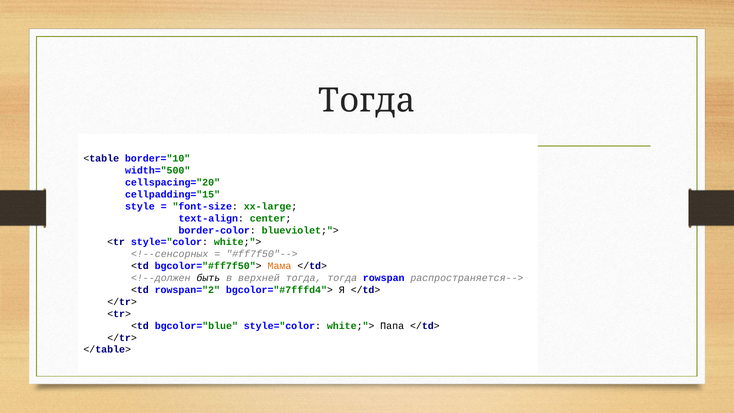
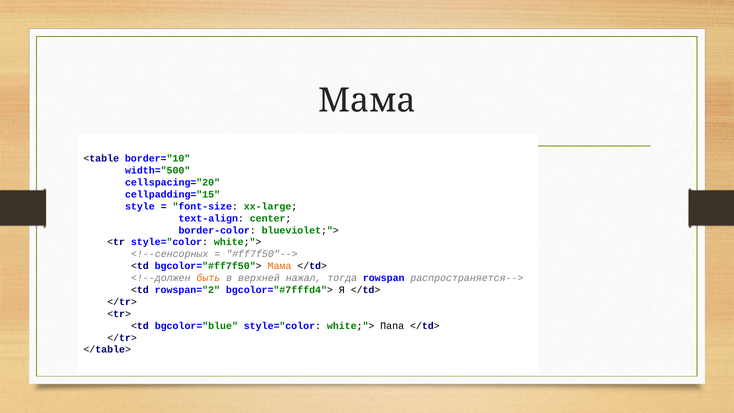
Тогда: Тогда -> Мама (367, 101)
быть colour: black -> orange (208, 278)
верхней тогда: тогда -> нажал (304, 278)
